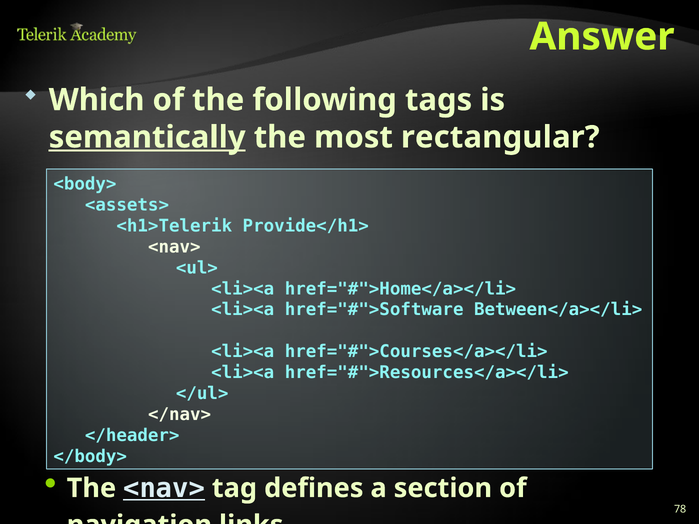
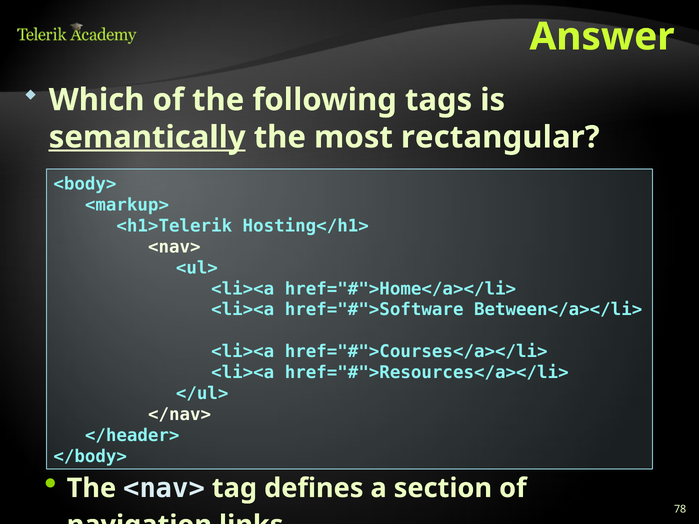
<assets>: <assets> -> <markup> (127, 205)
Provide</h1>: Provide</h1> -> Hosting</h1> (306, 226)
<nav> underline: present -> none (164, 488)
